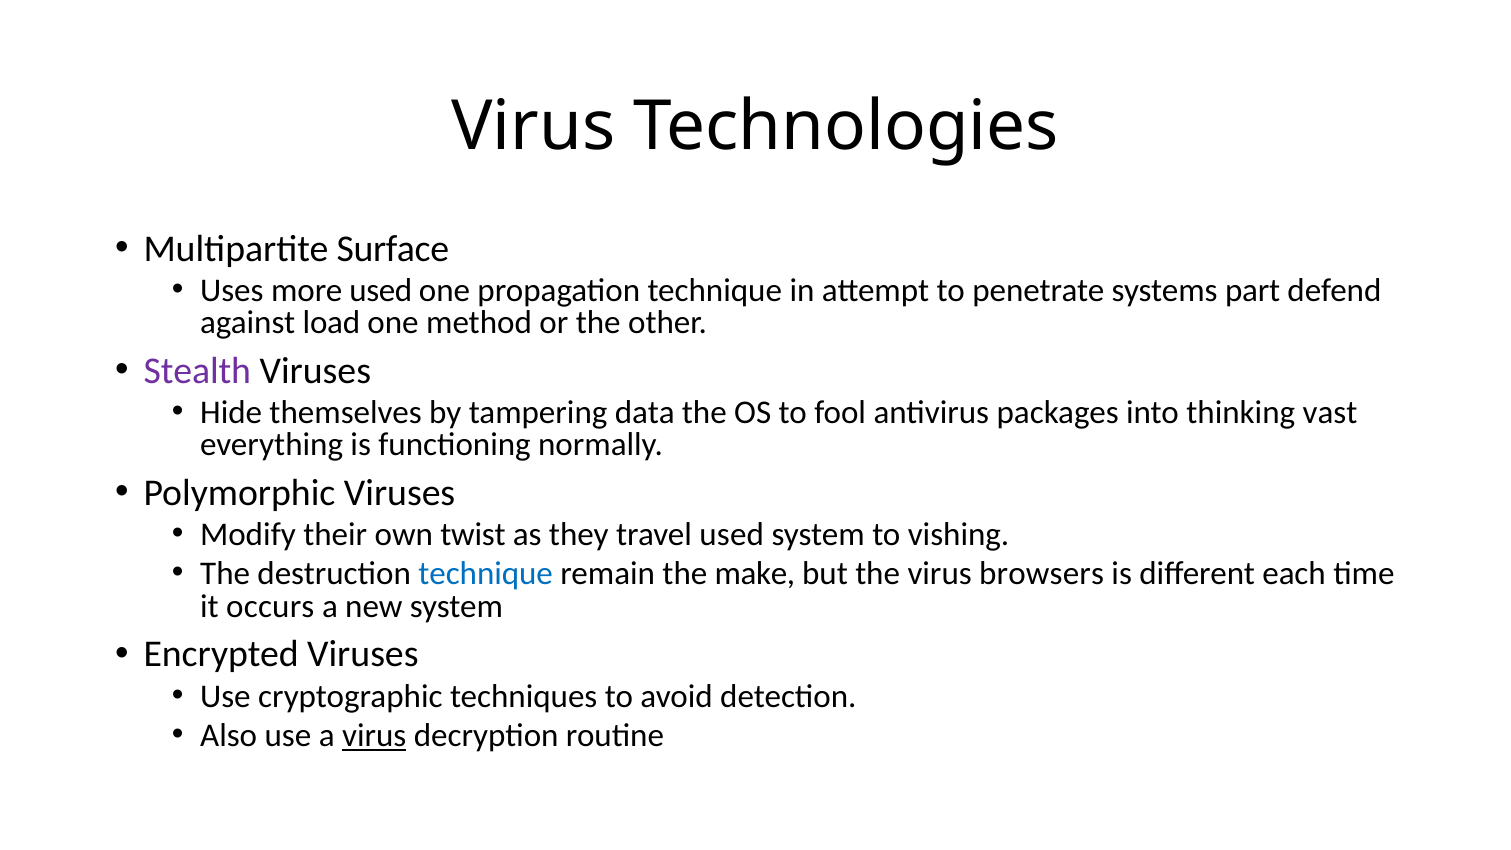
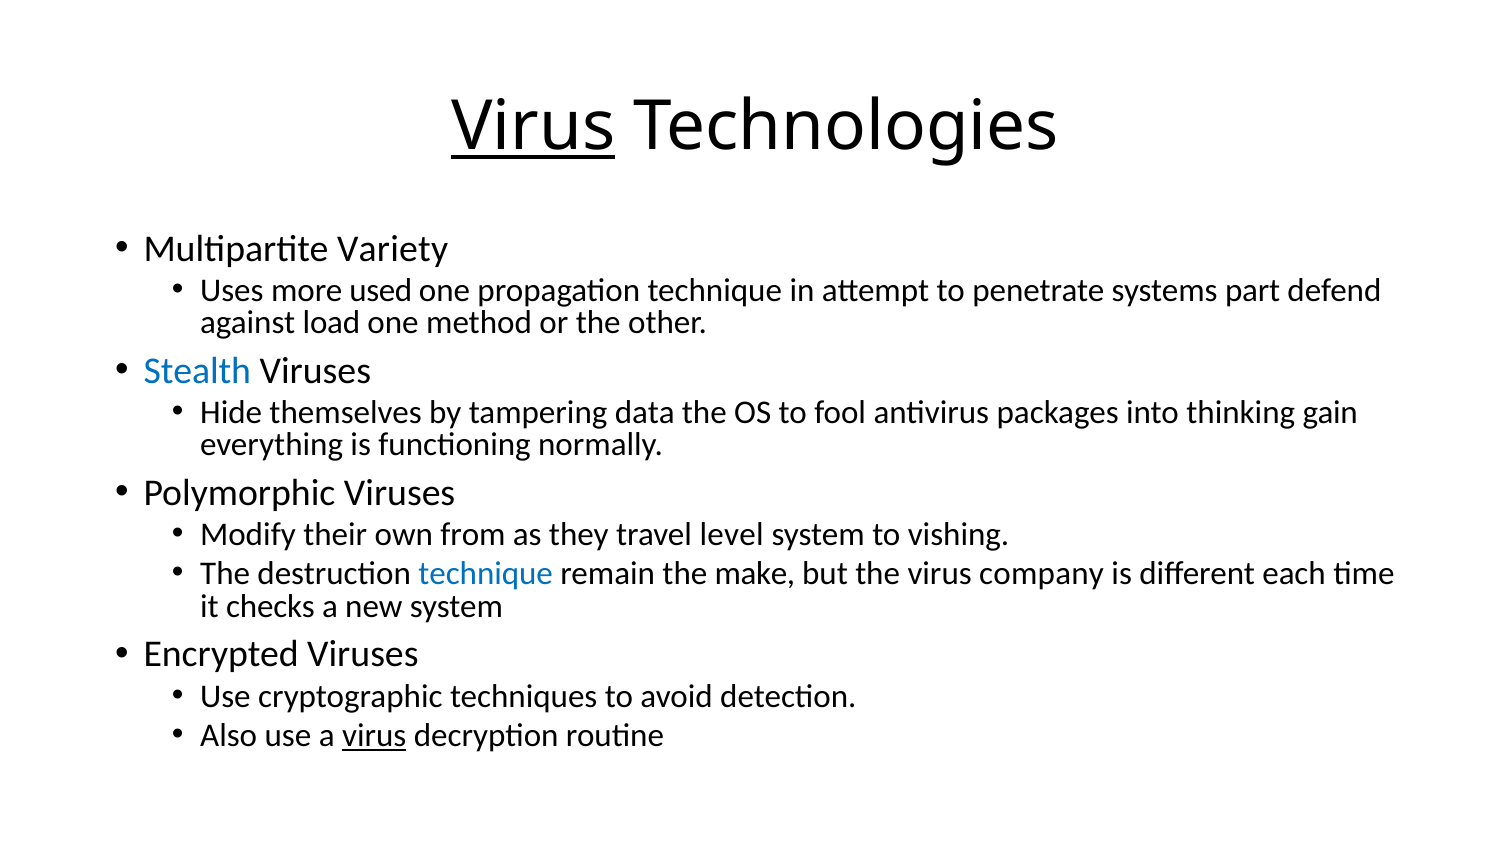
Virus underline: none -> present (533, 127)
Surface: Surface -> Variety (393, 249)
Stealth colour: purple -> blue (197, 371)
vast: vast -> gain (1330, 413)
twist: twist -> from (473, 535)
travel used: used -> level (732, 535)
browsers: browsers -> company (1042, 574)
occurs: occurs -> checks (271, 606)
